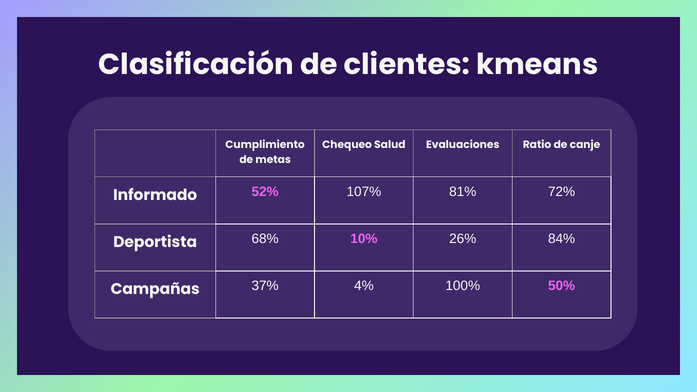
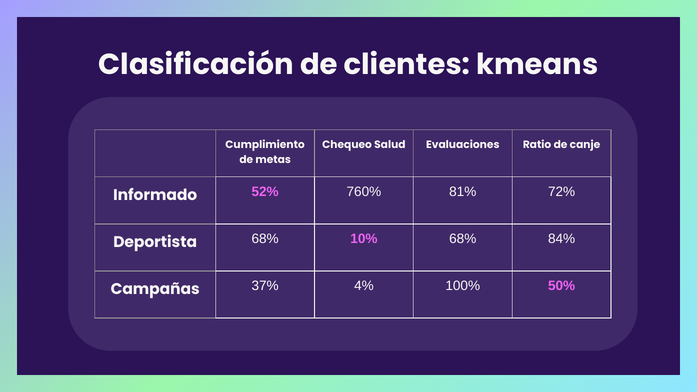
107%: 107% -> 760% (364, 192)
10% 26%: 26% -> 68% (463, 239)
